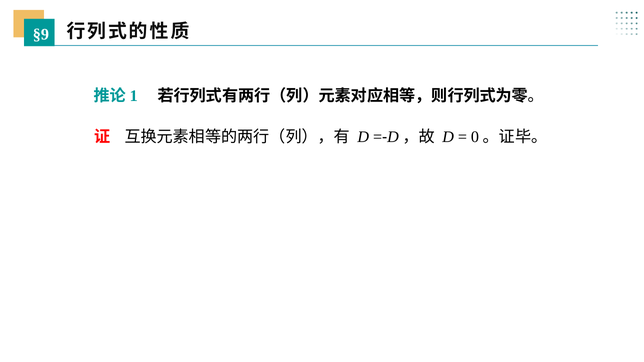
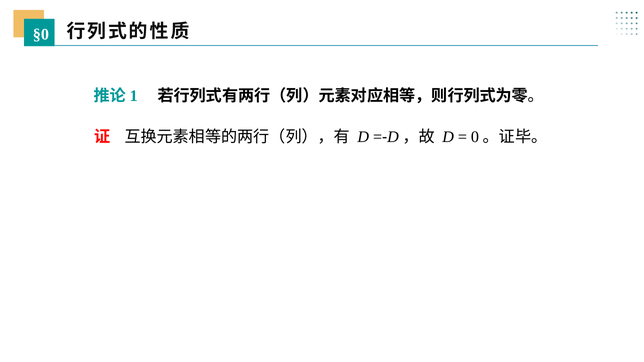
§9: §9 -> §0 (41, 35)
